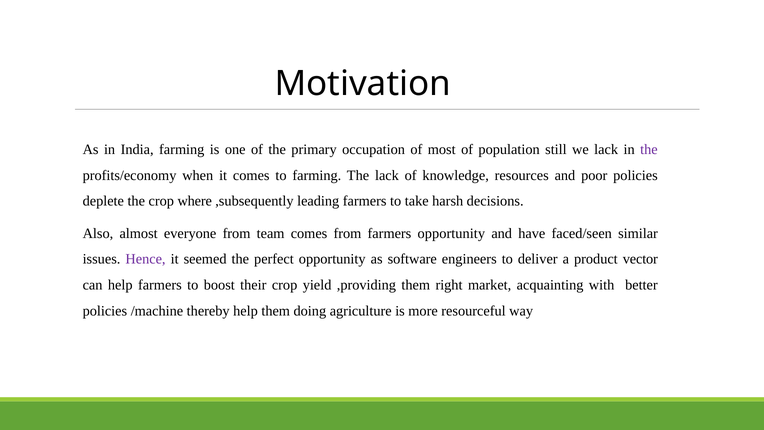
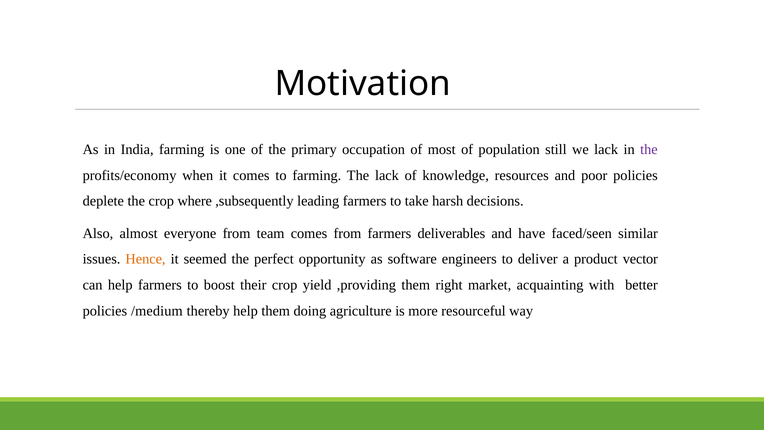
farmers opportunity: opportunity -> deliverables (451, 233)
Hence colour: purple -> orange (146, 259)
/machine: /machine -> /medium (157, 311)
